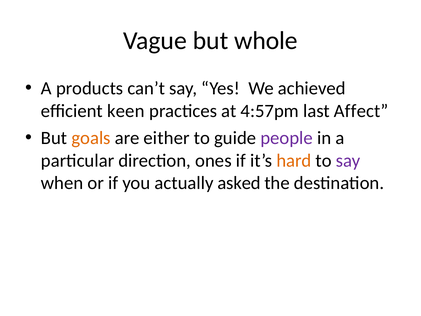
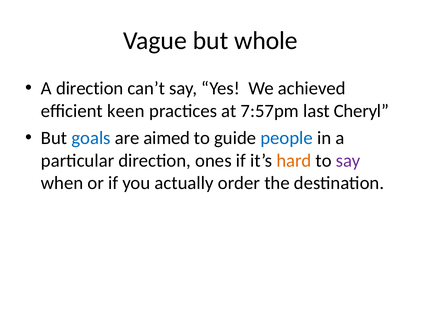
A products: products -> direction (90, 88)
4:57pm: 4:57pm -> 7:57pm (270, 111)
Affect: Affect -> Cheryl (361, 111)
goals colour: orange -> blue (91, 138)
either: either -> aimed (167, 138)
people colour: purple -> blue (287, 138)
asked: asked -> order (239, 183)
